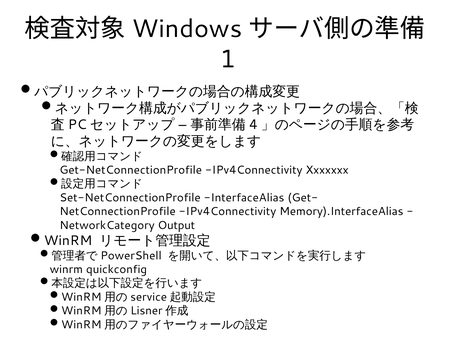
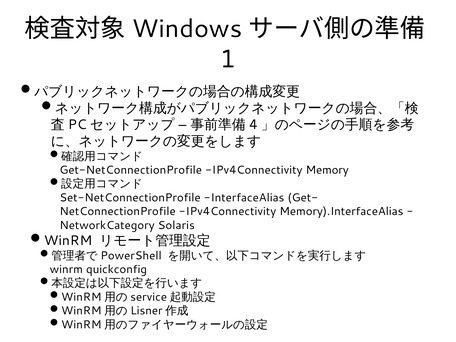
Xxxxxxx: Xxxxxxx -> Memory (327, 170)
Output: Output -> Solaris (176, 225)
